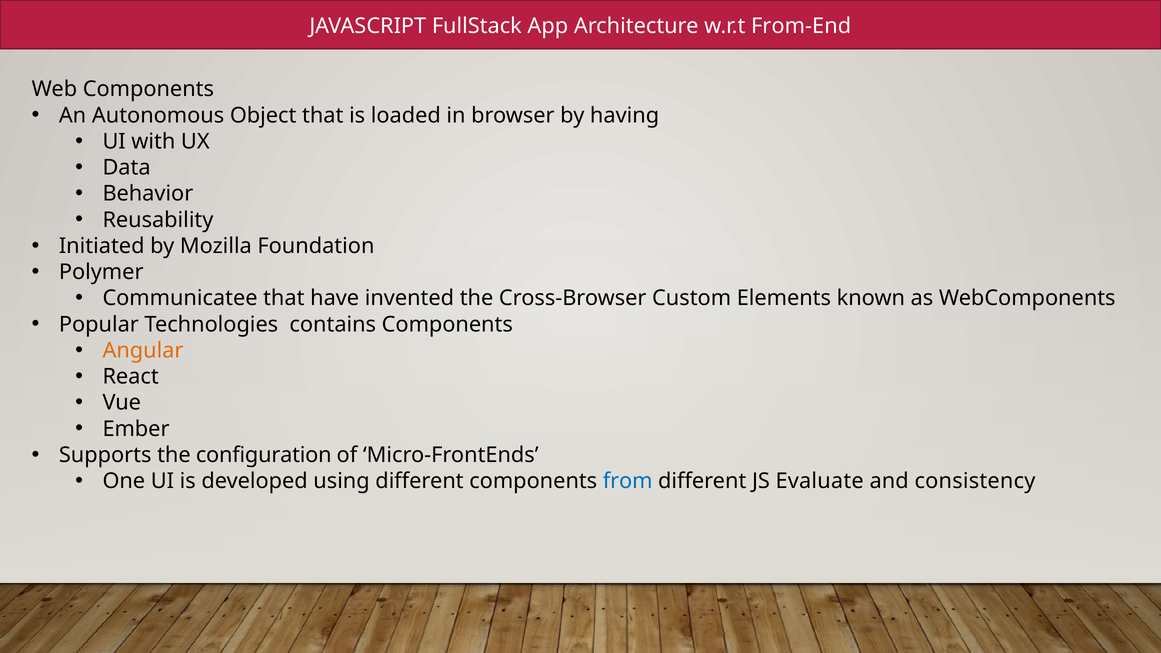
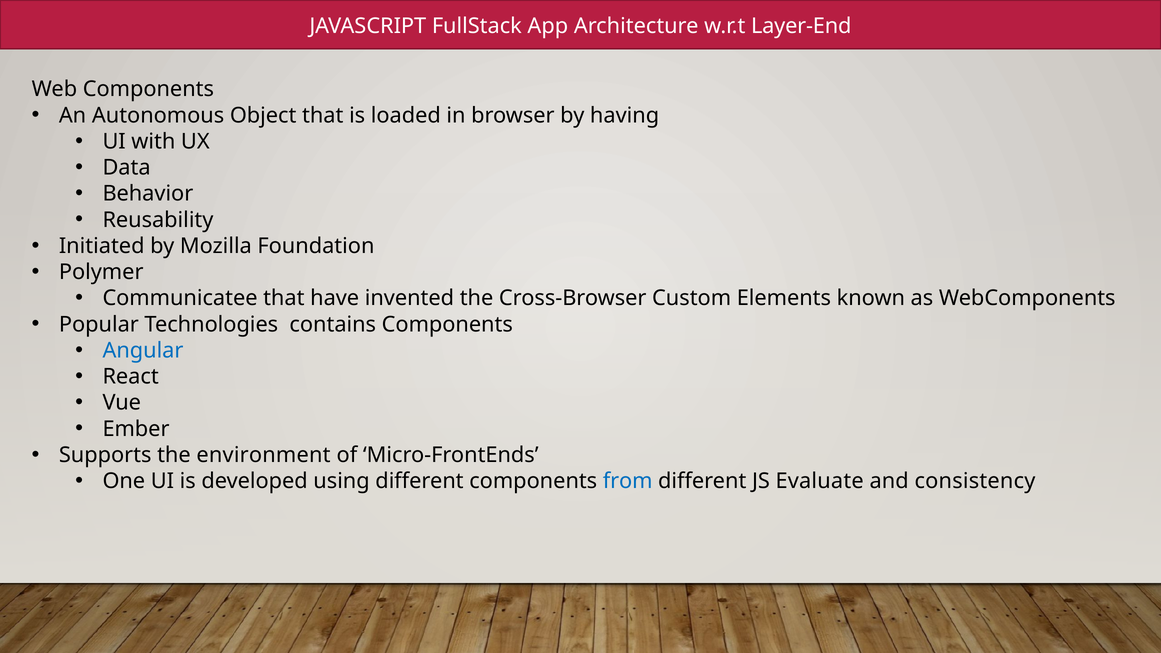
From-End: From-End -> Layer-End (801, 26)
Angular colour: orange -> blue (143, 351)
configuration: configuration -> environment (264, 455)
